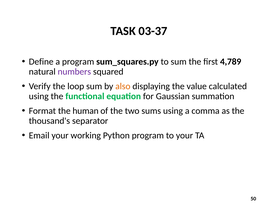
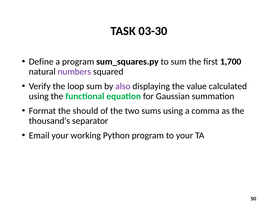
03-37: 03-37 -> 03-30 (153, 31)
4,789: 4,789 -> 1,700 (231, 62)
also colour: orange -> purple (123, 86)
human: human -> should (85, 111)
